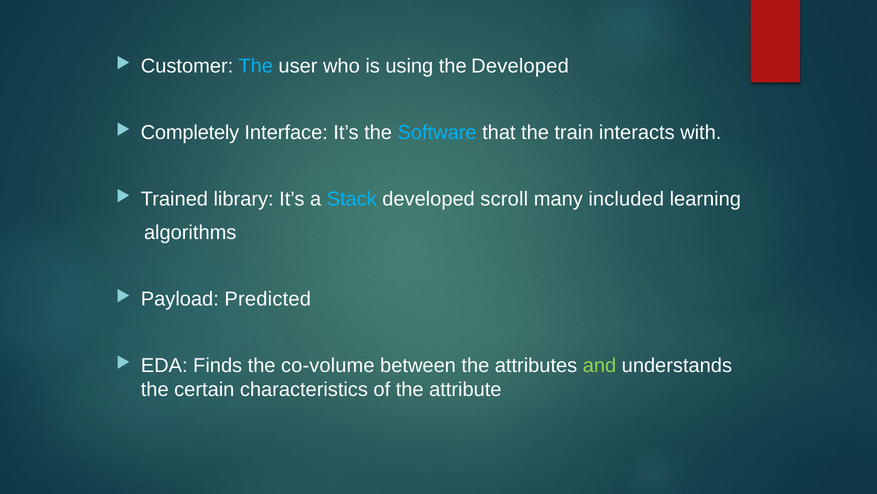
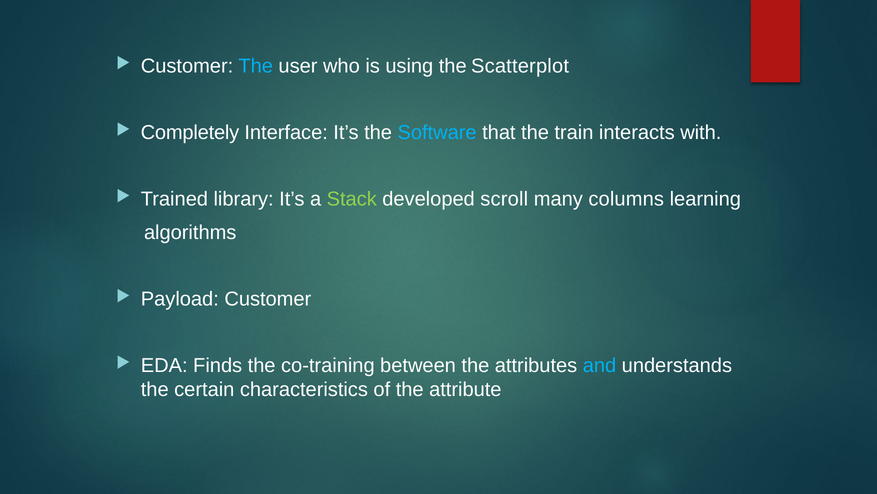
the Developed: Developed -> Scatterplot (520, 66)
Stack colour: light blue -> light green (352, 199)
included: included -> columns (626, 199)
Payload Predicted: Predicted -> Customer (268, 299)
co-volume: co-volume -> co-training (328, 365)
and colour: light green -> light blue (599, 365)
